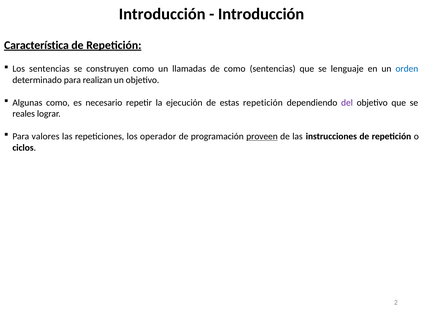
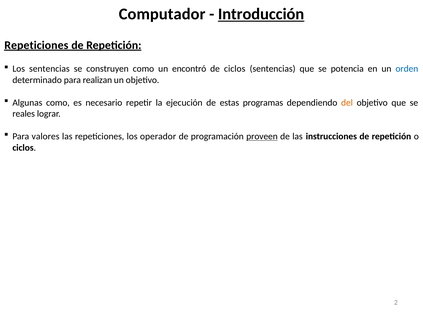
Introducción: Introducción -> Computador (162, 14)
Introducción underline: none -> present (261, 14)
Característica: Característica -> Repeticiones (36, 45)
llamadas: llamadas -> encontró (189, 69)
de como: como -> ciclos (235, 69)
lenguaje: lenguaje -> potencia (347, 69)
estas repetición: repetición -> programas (263, 103)
del colour: purple -> orange (347, 103)
